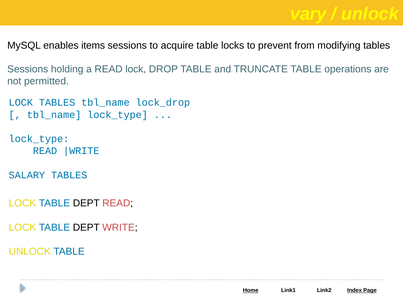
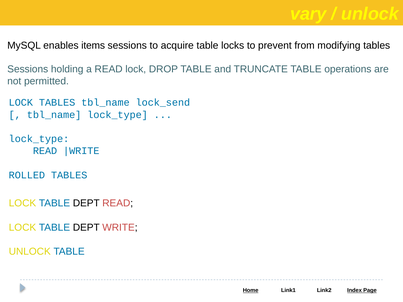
lock_drop: lock_drop -> lock_send (163, 103)
SALARY: SALARY -> ROLLED (27, 175)
